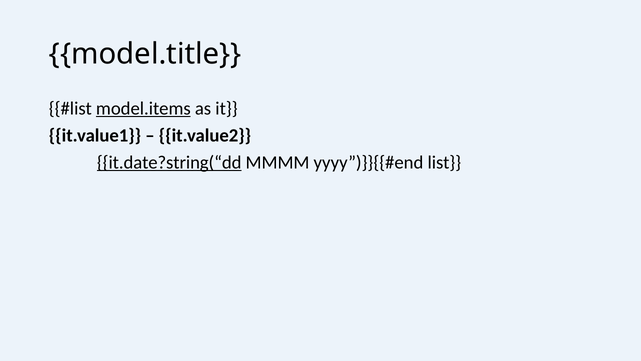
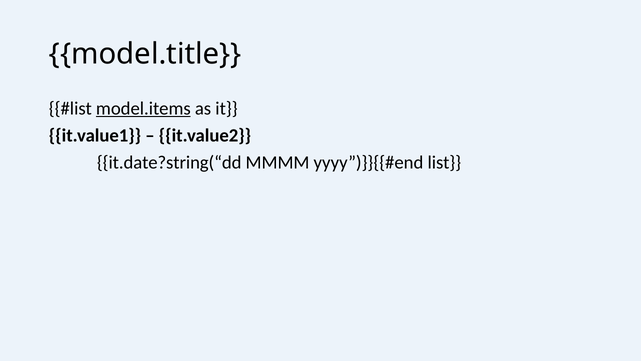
it.date?string(“dd underline: present -> none (169, 162)
